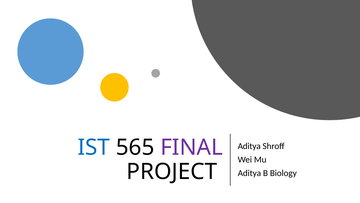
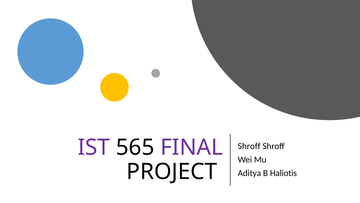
IST colour: blue -> purple (94, 147)
Aditya: Aditya -> Shroff (249, 146)
Biology: Biology -> Haliotis (283, 173)
